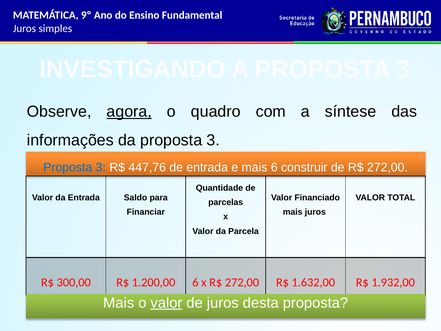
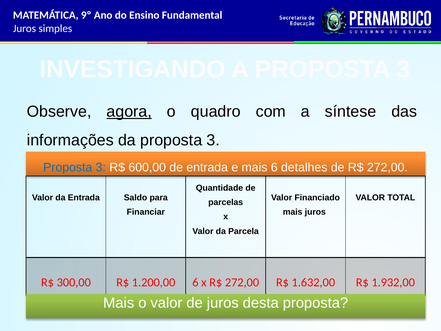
447,76: 447,76 -> 600,00 (147, 167)
construir: construir -> detalhes (304, 167)
valor underline: present -> none (166, 303)
